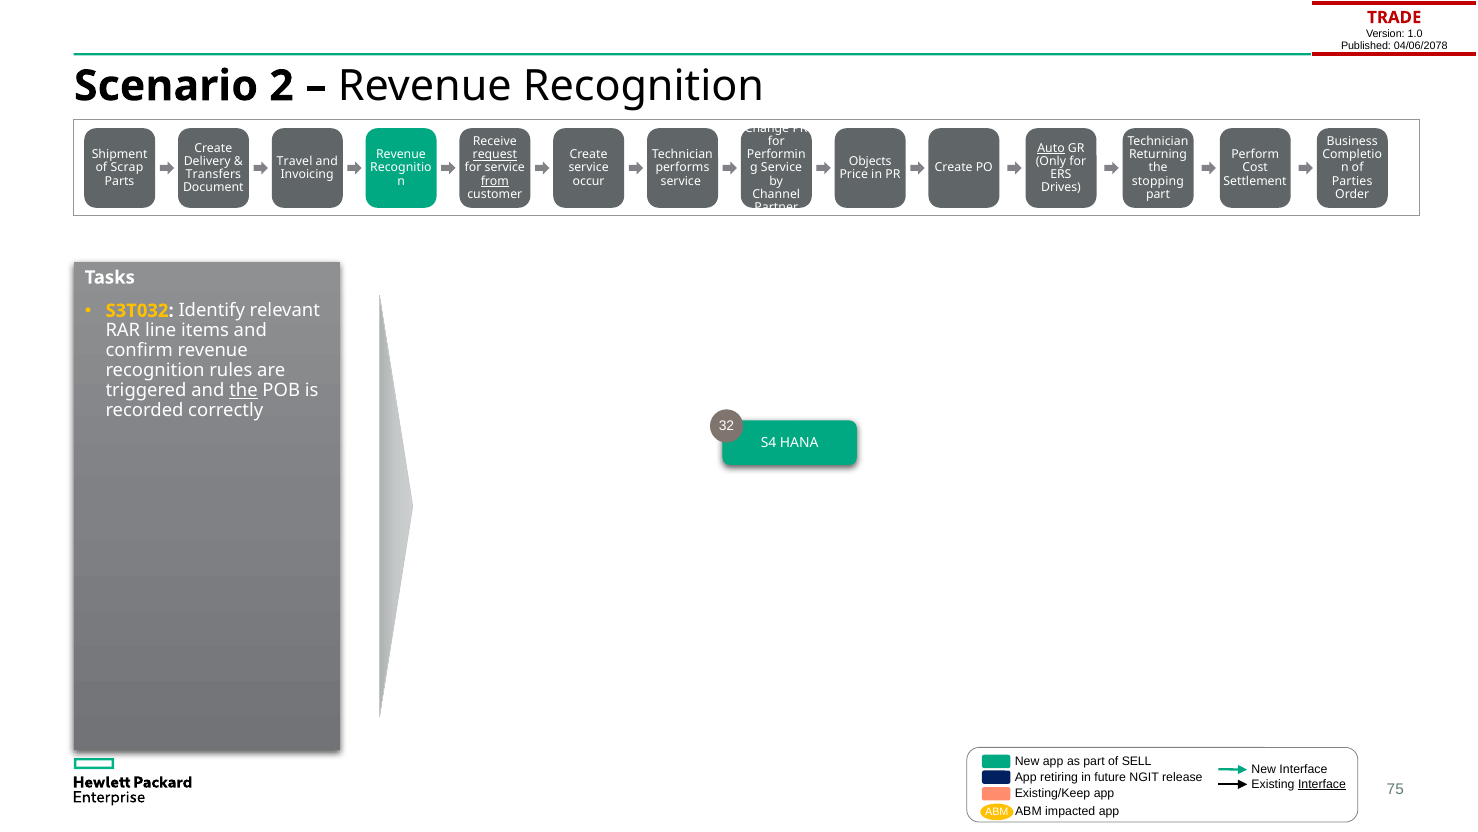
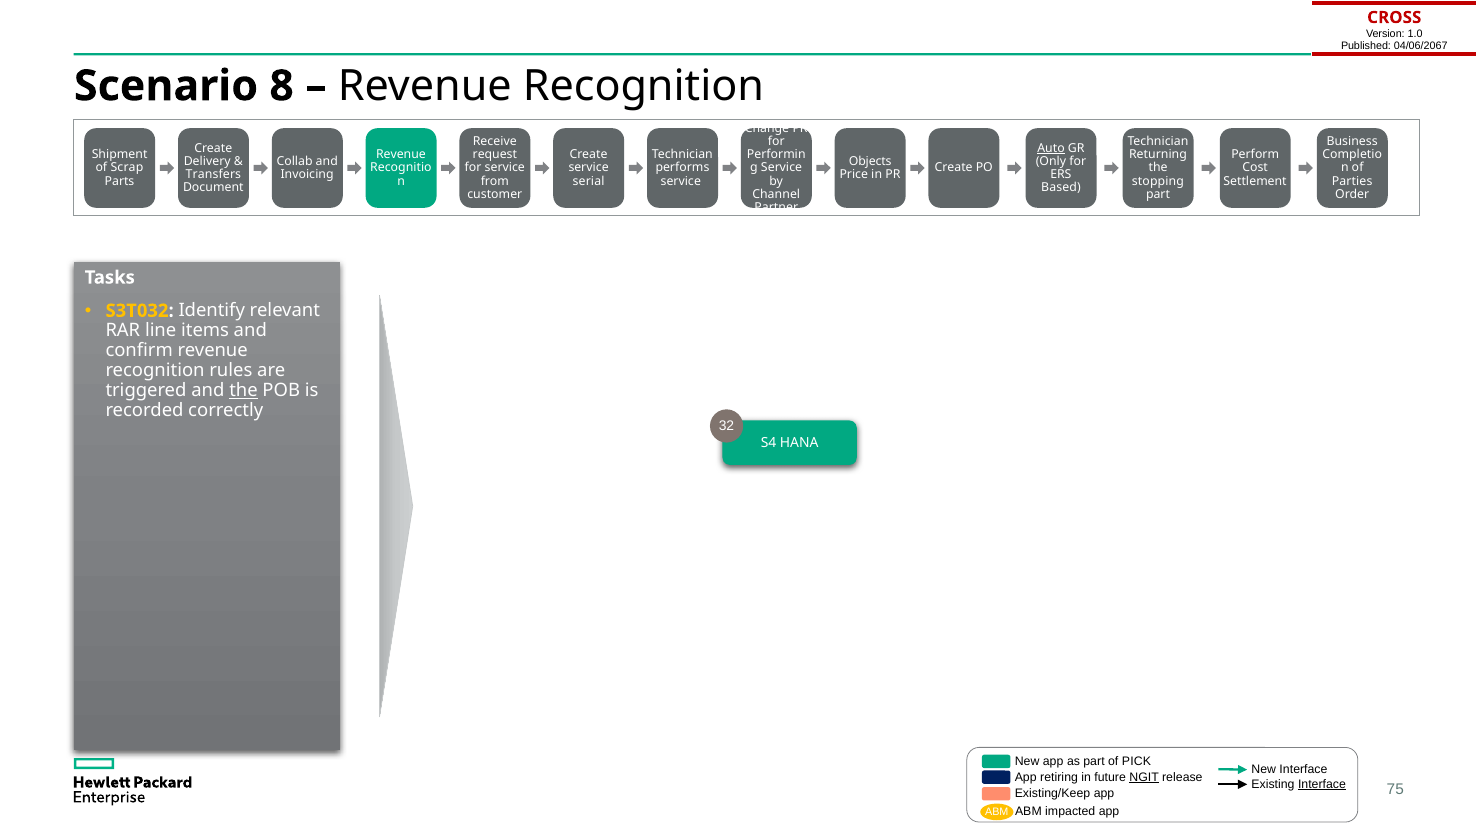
TRADE: TRADE -> CROSS (1394, 17)
04/06/2078: 04/06/2078 -> 04/06/2067 (1421, 46)
2: 2 -> 8 (282, 86)
request underline: present -> none (495, 154)
Travel: Travel -> Collab (295, 161)
from underline: present -> none (495, 181)
occur: occur -> serial (589, 181)
Drives: Drives -> Based (1061, 188)
SELL: SELL -> PICK (1137, 761)
NGIT underline: none -> present (1144, 776)
